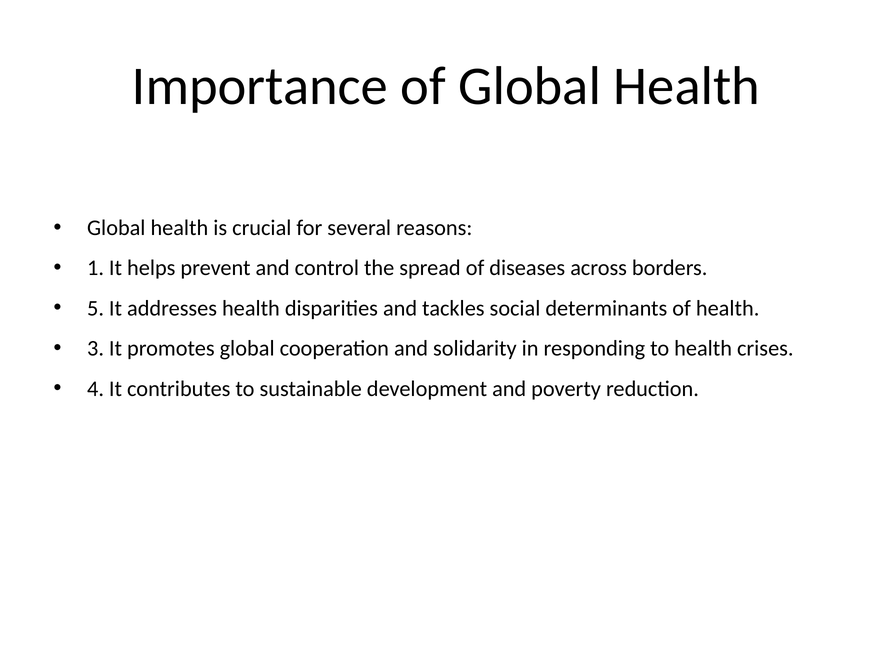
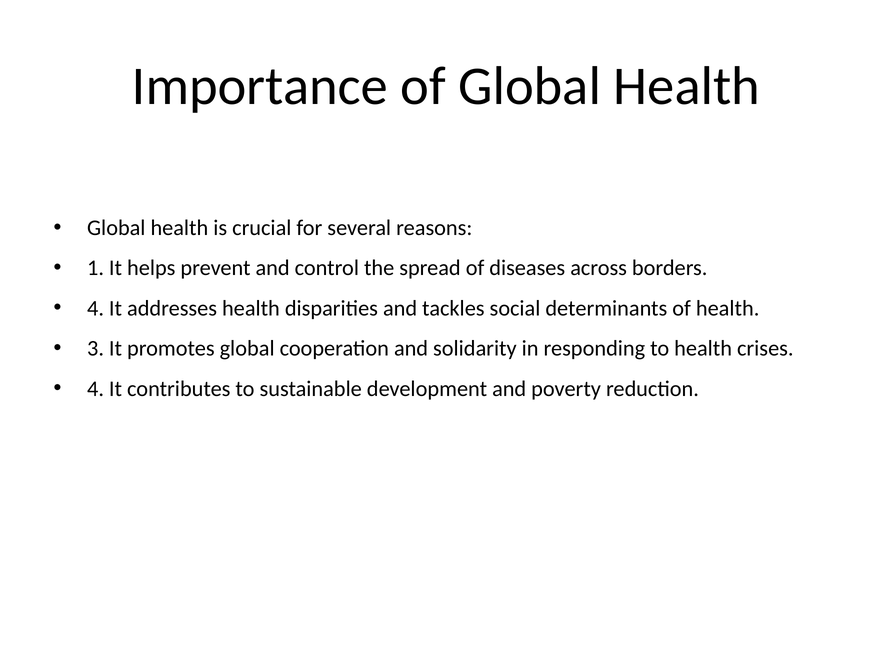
5: 5 -> 4 (96, 308)
